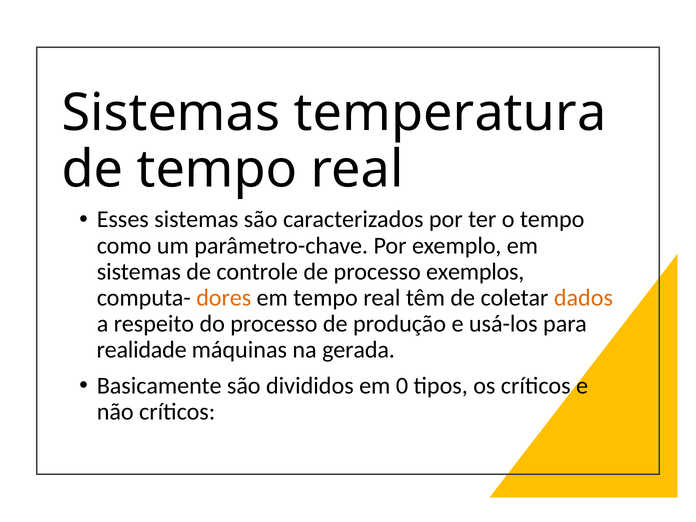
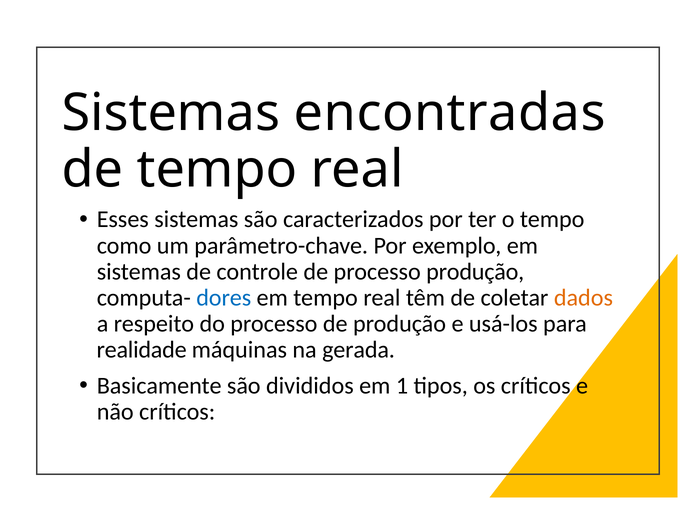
temperatura: temperatura -> encontradas (450, 113)
processo exemplos: exemplos -> produção (475, 272)
dores colour: orange -> blue (224, 298)
0: 0 -> 1 (402, 386)
